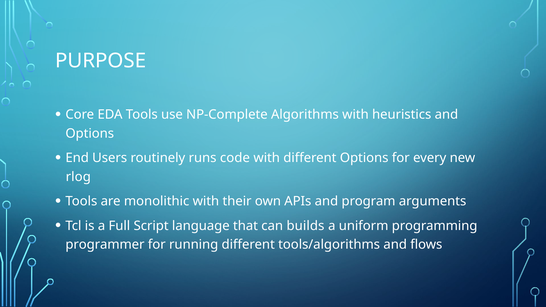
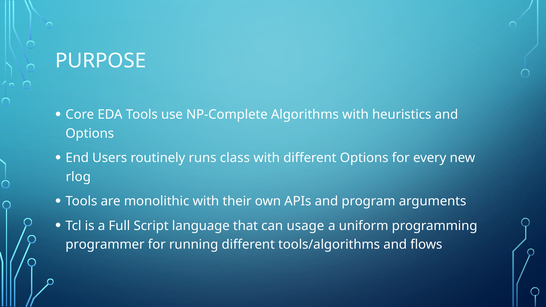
code: code -> class (235, 158)
builds: builds -> usage (305, 226)
